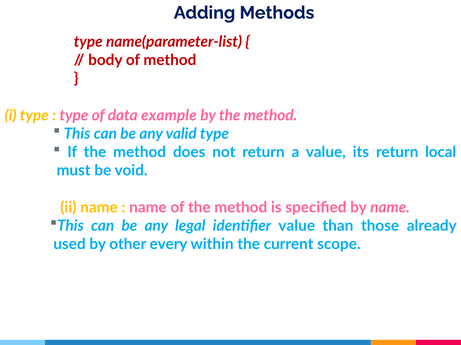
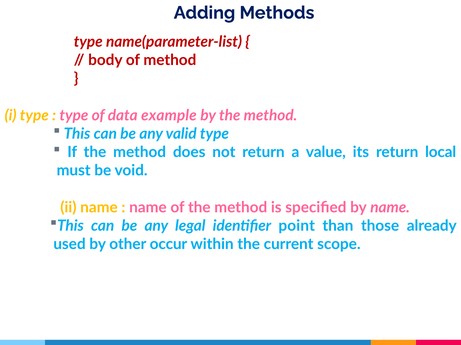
identifier value: value -> point (297, 226)
every: every -> occur (168, 245)
